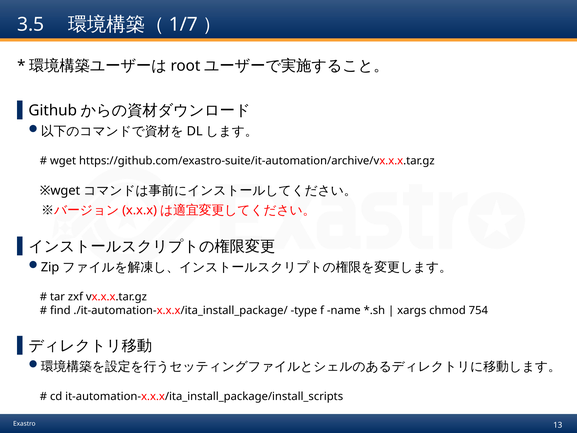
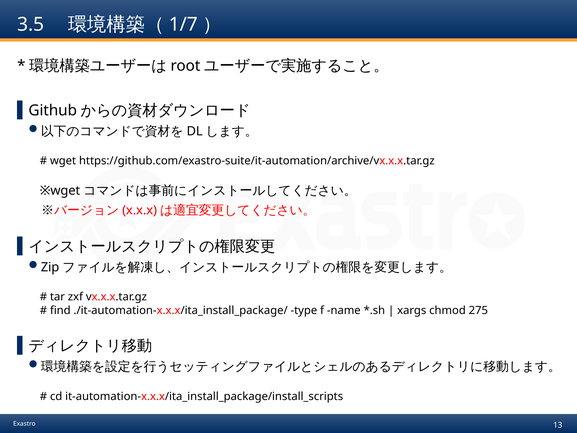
754: 754 -> 275 (478, 310)
